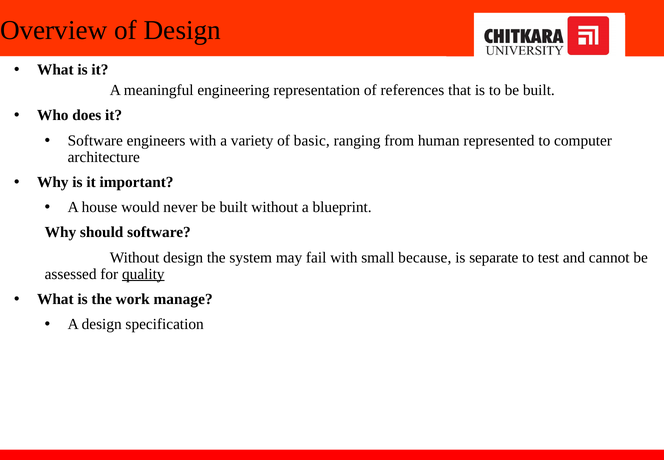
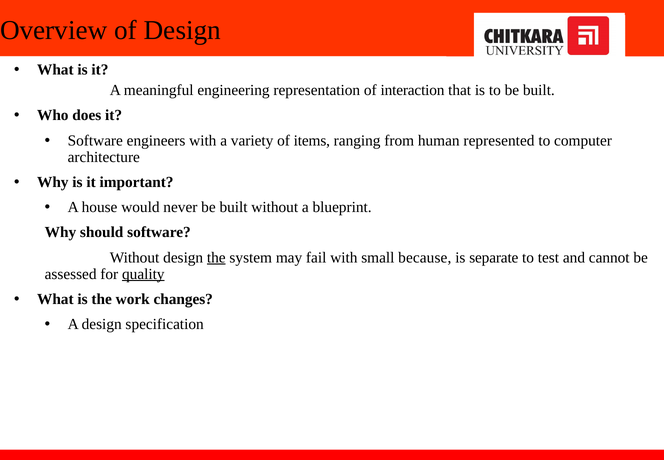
references: references -> interaction (413, 90)
basic: basic -> items (312, 140)
the underline: none -> present (216, 257)
manage: manage -> changes (183, 299)
